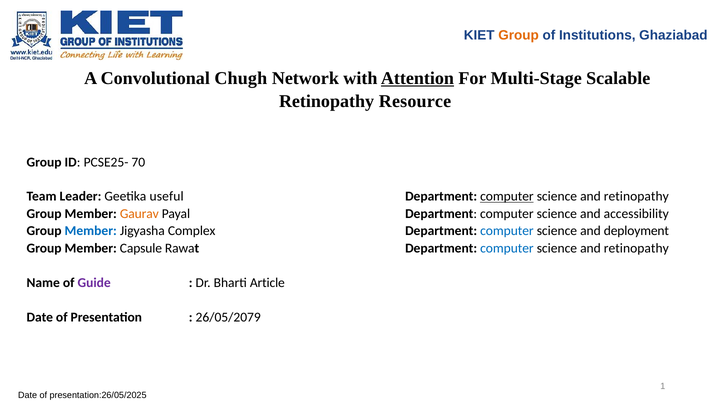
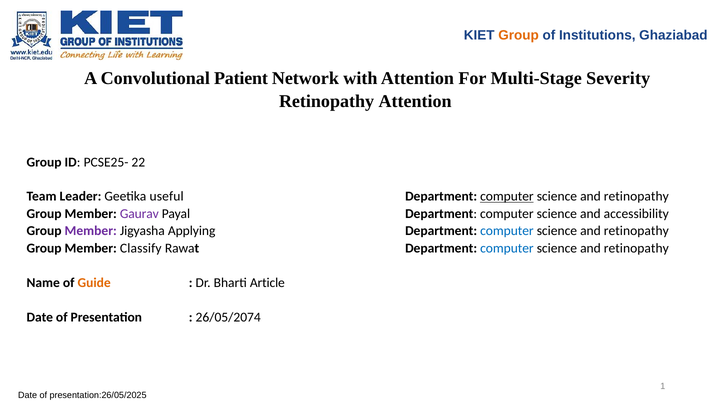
Chugh: Chugh -> Patient (241, 79)
Attention underline: present -> none (417, 79)
Scalable: Scalable -> Severity (618, 79)
Retinopathy Resource: Resource -> Attention (415, 102)
70: 70 -> 22 (138, 162)
Gaurav colour: orange -> purple (139, 214)
Member colour: blue -> purple (91, 231)
Complex: Complex -> Applying (192, 231)
deployment: deployment -> retinopathy (636, 231)
Capsule: Capsule -> Classify (141, 249)
Guide colour: purple -> orange (94, 283)
26/05/2079: 26/05/2079 -> 26/05/2074 (228, 318)
